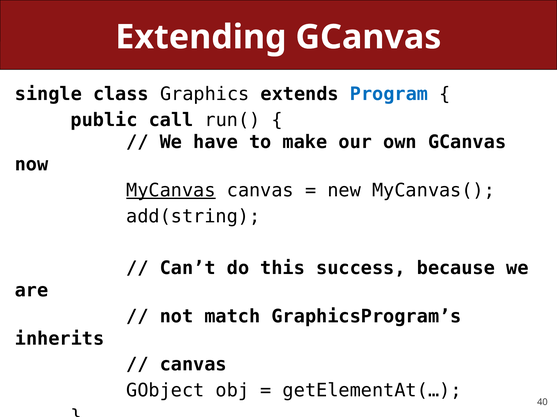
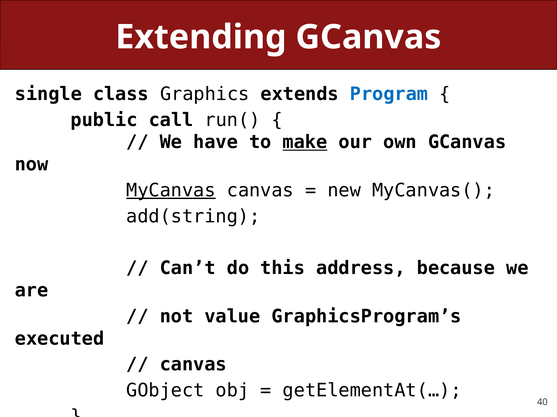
make underline: none -> present (305, 142)
success: success -> address (361, 269)
match: match -> value (232, 317)
inherits: inherits -> executed (60, 339)
